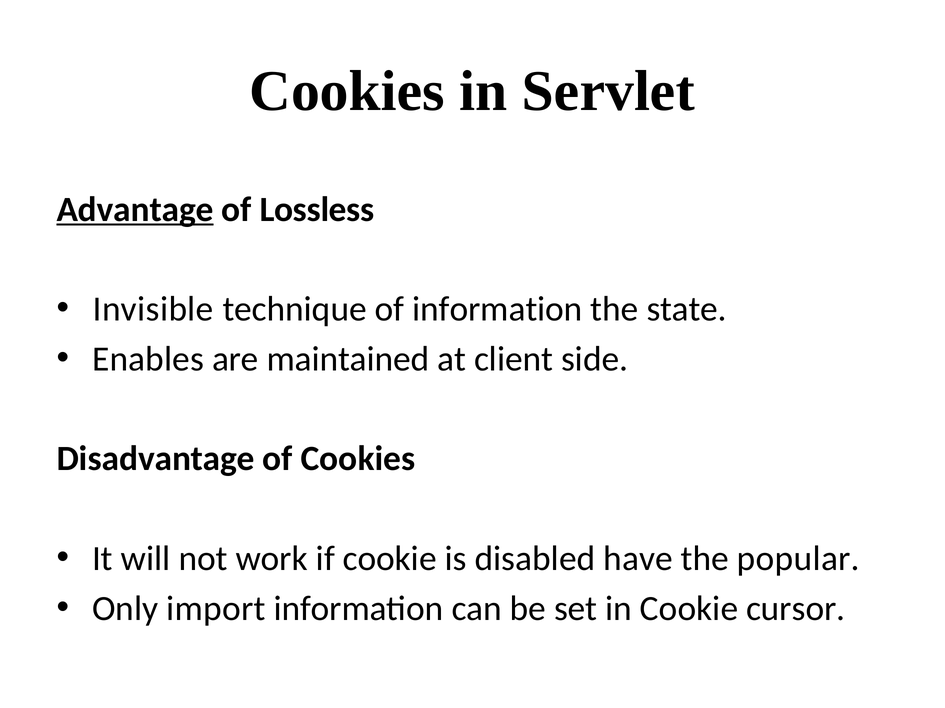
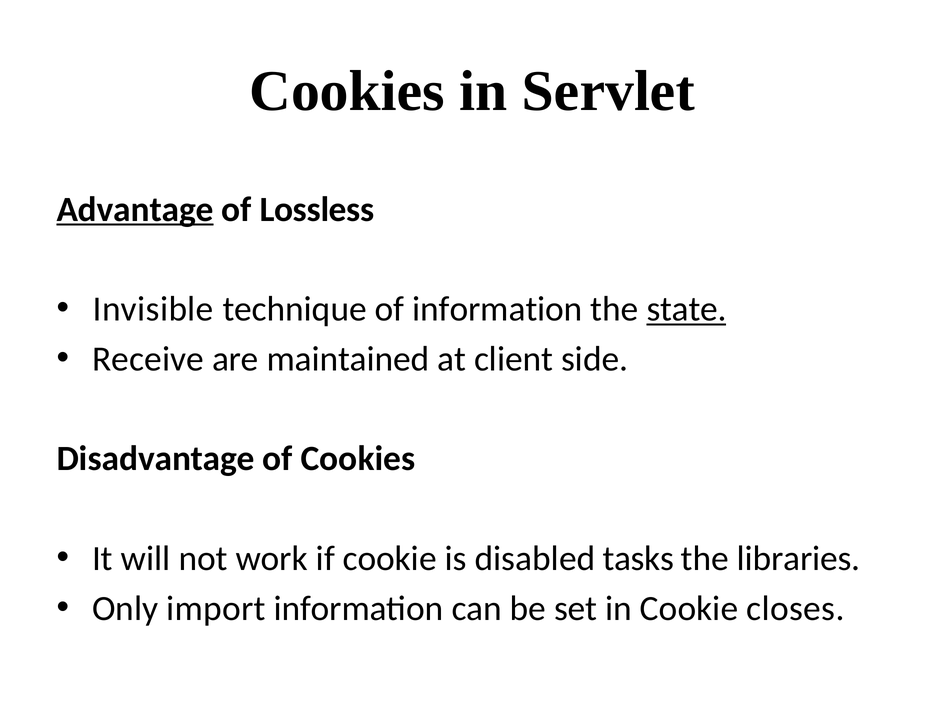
state underline: none -> present (687, 309)
Enables: Enables -> Receive (148, 359)
have: have -> tasks (638, 559)
popular: popular -> libraries (799, 559)
cursor: cursor -> closes (795, 609)
